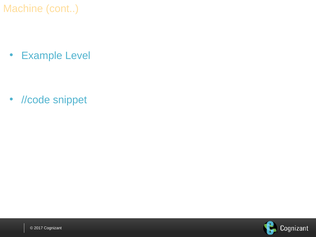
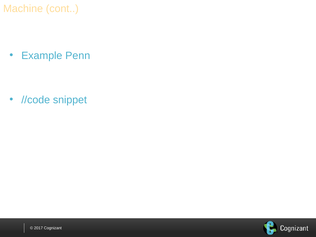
Level: Level -> Penn (78, 56)
